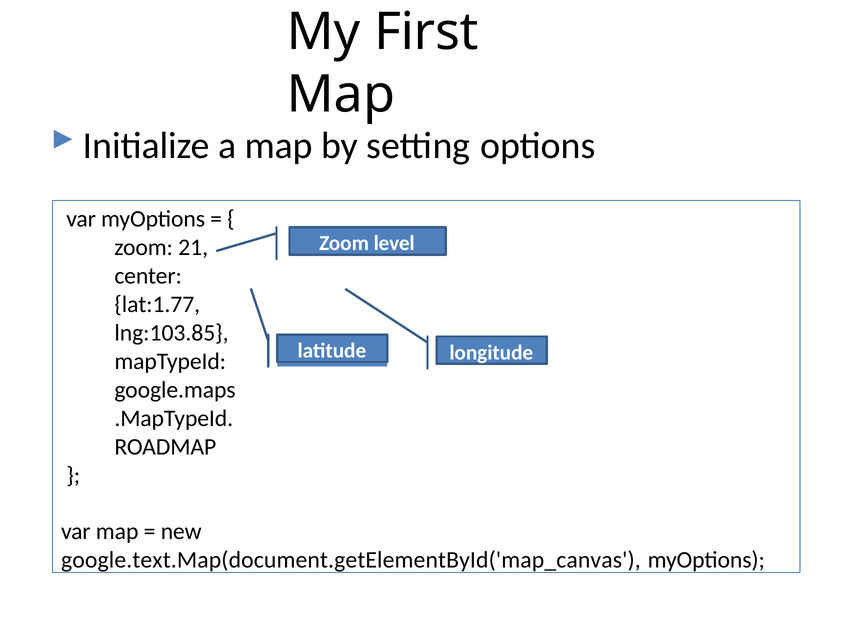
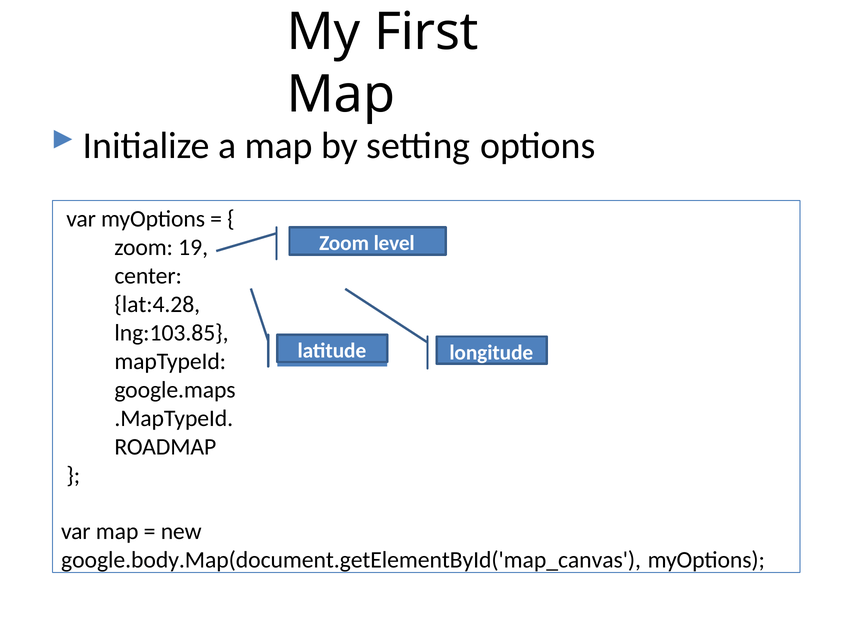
21: 21 -> 19 (193, 247)
lat:1.77: lat:1.77 -> lat:4.28 (157, 304)
google.text.Map(document.getElementById('map_canvas: google.text.Map(document.getElementById('map_canvas -> google.body.Map(document.getElementById('map_canvas (351, 560)
